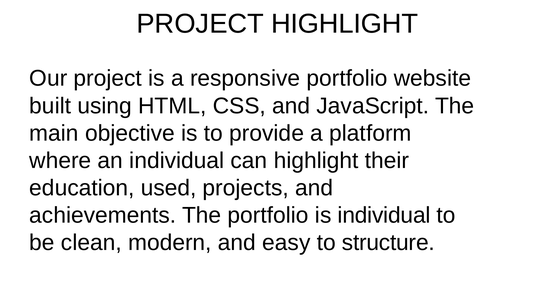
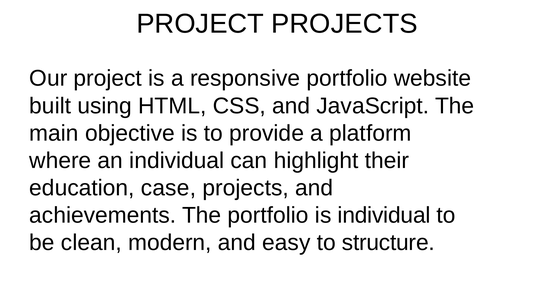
PROJECT HIGHLIGHT: HIGHLIGHT -> PROJECTS (344, 24)
used: used -> case (168, 188)
